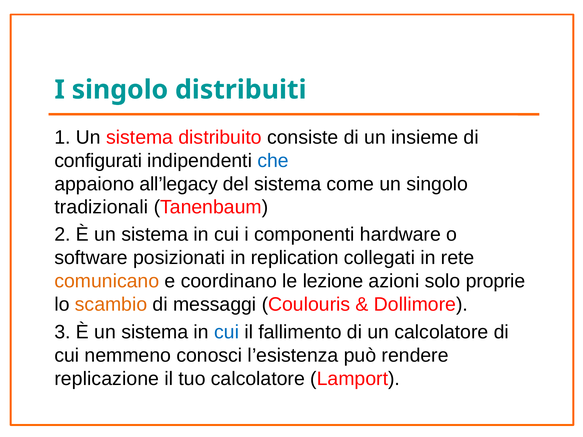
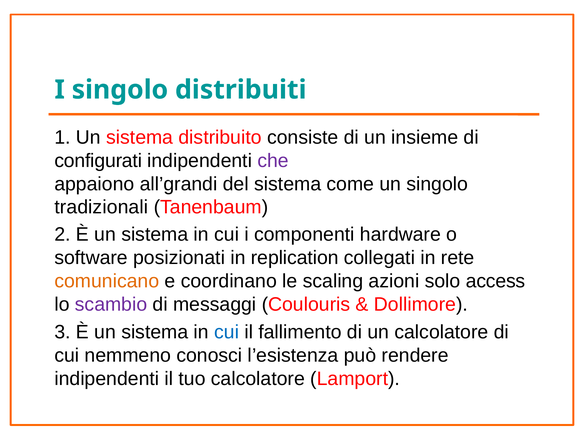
che colour: blue -> purple (273, 161)
all’legacy: all’legacy -> all’grandi (179, 184)
lezione: lezione -> scaling (333, 281)
proprie: proprie -> access (496, 281)
scambio colour: orange -> purple (111, 305)
replicazione: replicazione -> indipendenti (107, 379)
